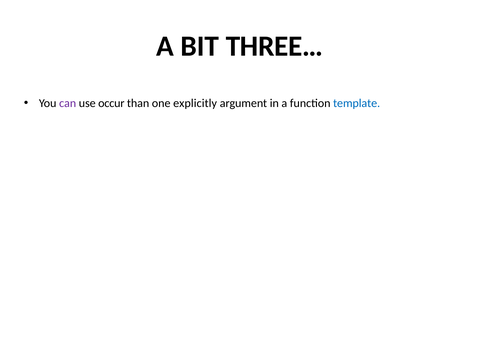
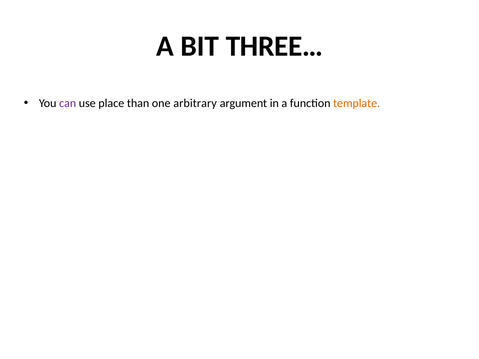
occur: occur -> place (111, 103)
explicitly: explicitly -> arbitrary (195, 103)
template colour: blue -> orange (357, 103)
